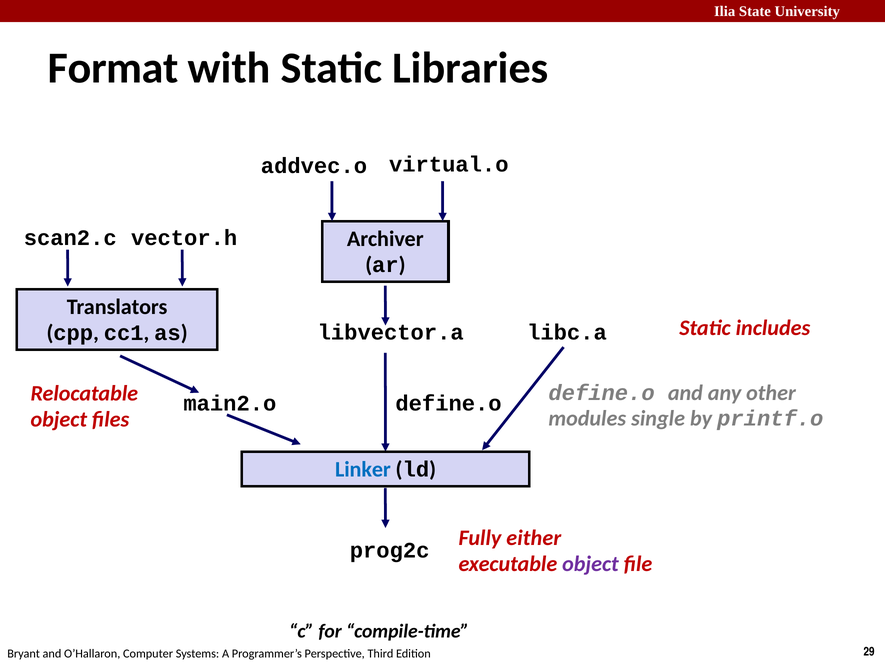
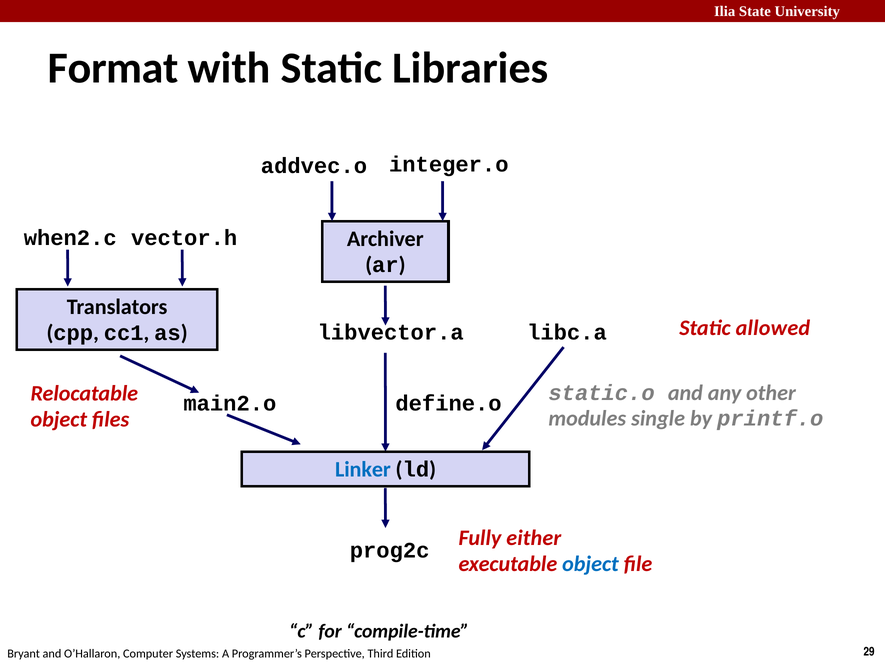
virtual.o: virtual.o -> integer.o (449, 165)
scan2.c: scan2.c -> when2.c (70, 238)
includes: includes -> allowed (773, 328)
define.o: define.o -> static.o (602, 393)
object colour: purple -> blue (590, 565)
